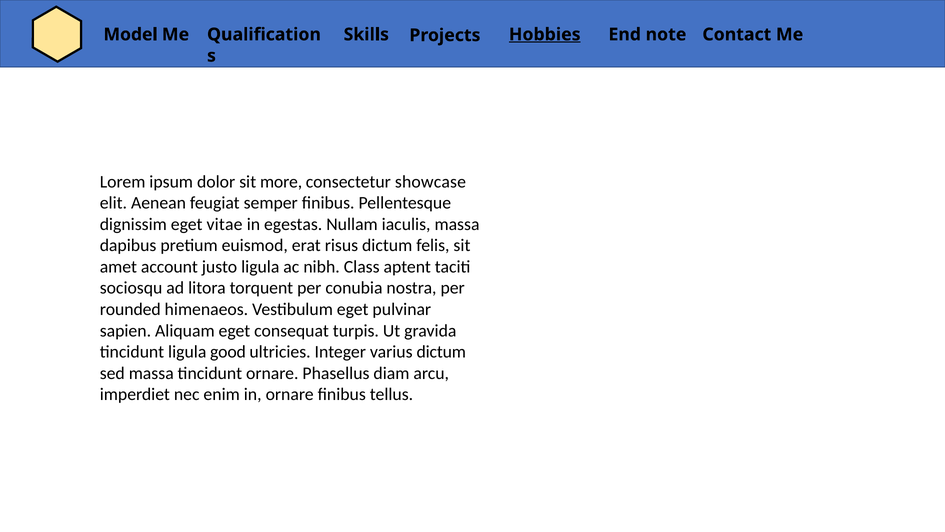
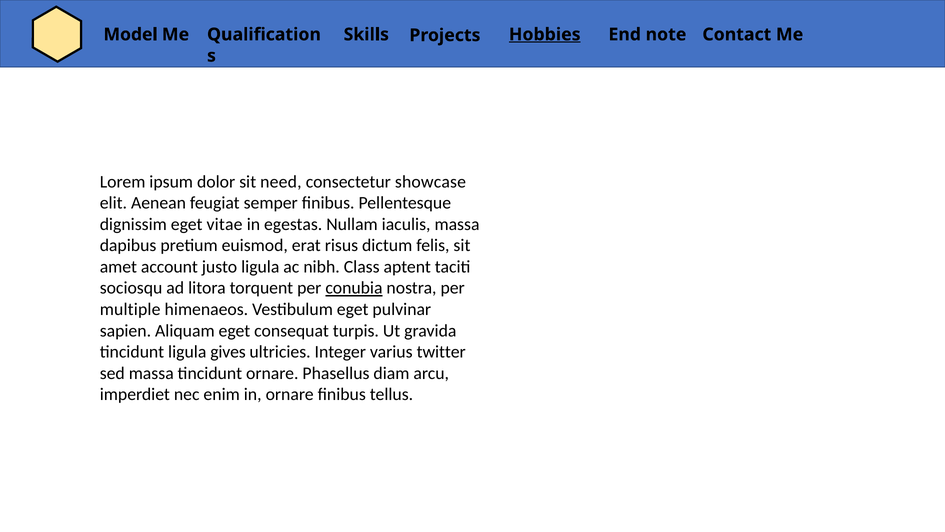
more: more -> need (281, 182)
conubia underline: none -> present (354, 288)
rounded: rounded -> multiple (130, 309)
good: good -> gives (228, 352)
varius dictum: dictum -> twitter (441, 352)
